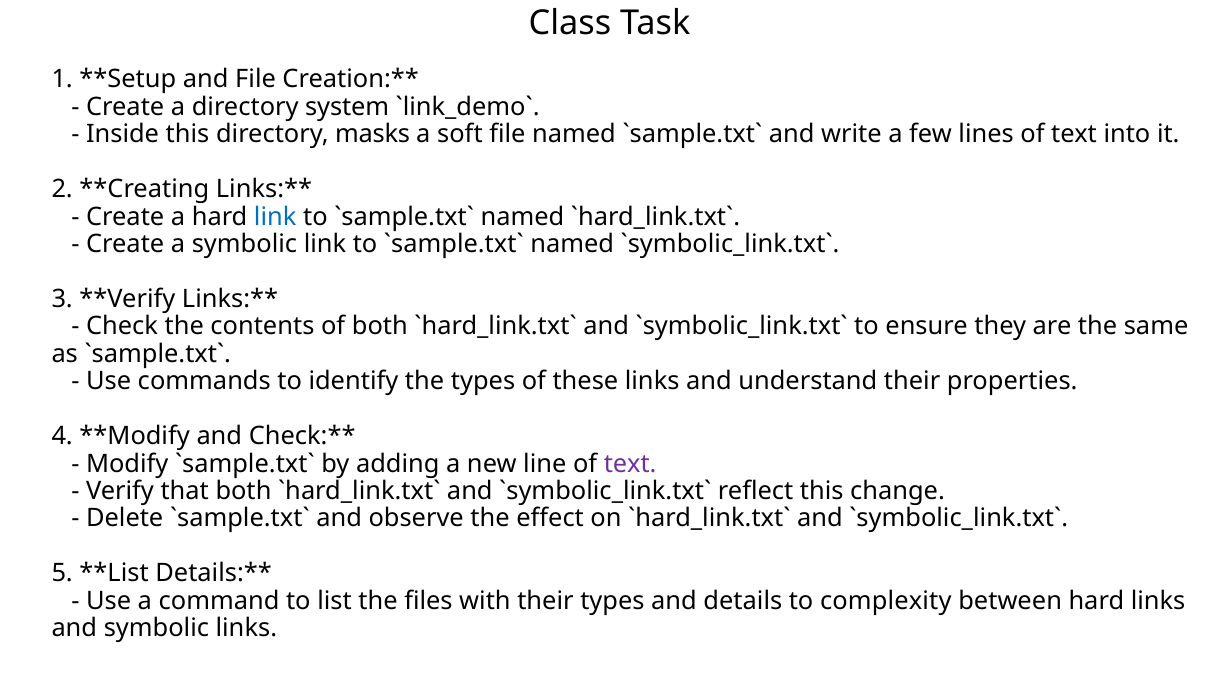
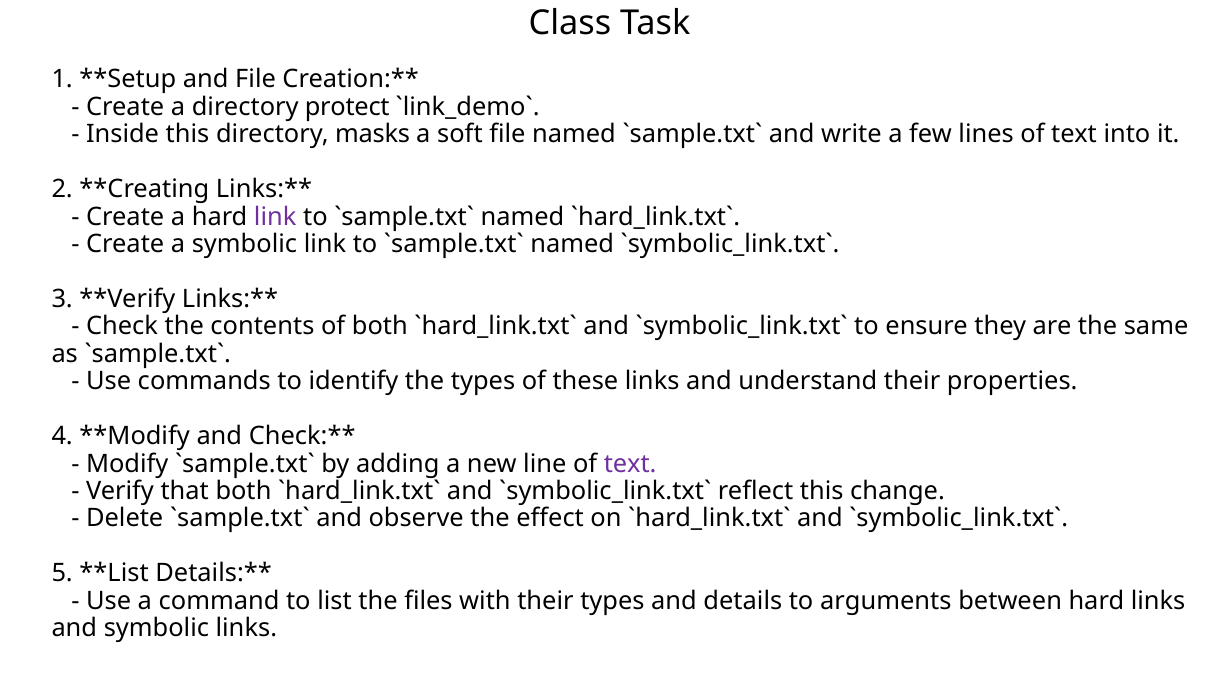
system: system -> protect (347, 107)
link colour: blue -> purple (275, 217)
complexity: complexity -> arguments (886, 601)
